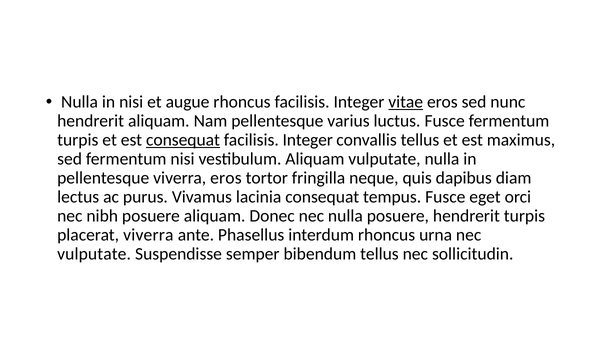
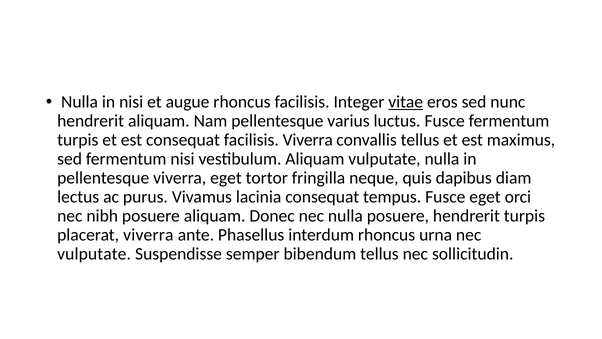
consequat underline: present -> none (183, 140)
Integer: Integer -> Viverra (308, 140)
viverra eros: eros -> eget (226, 178)
